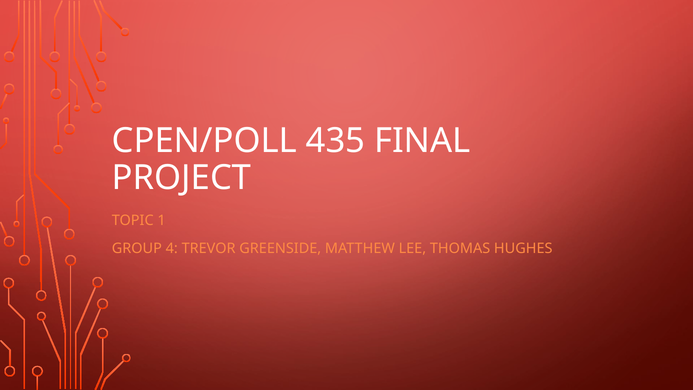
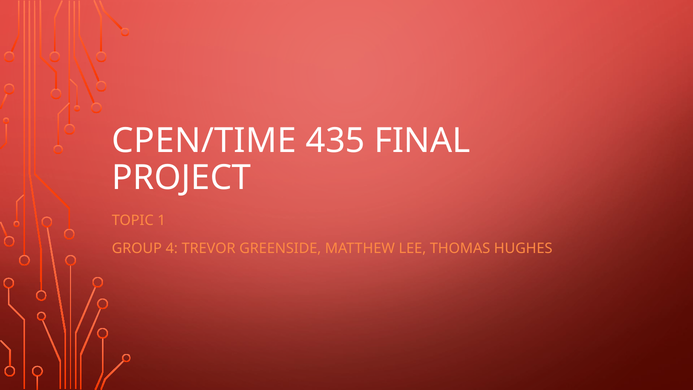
CPEN/POLL: CPEN/POLL -> CPEN/TIME (204, 141)
